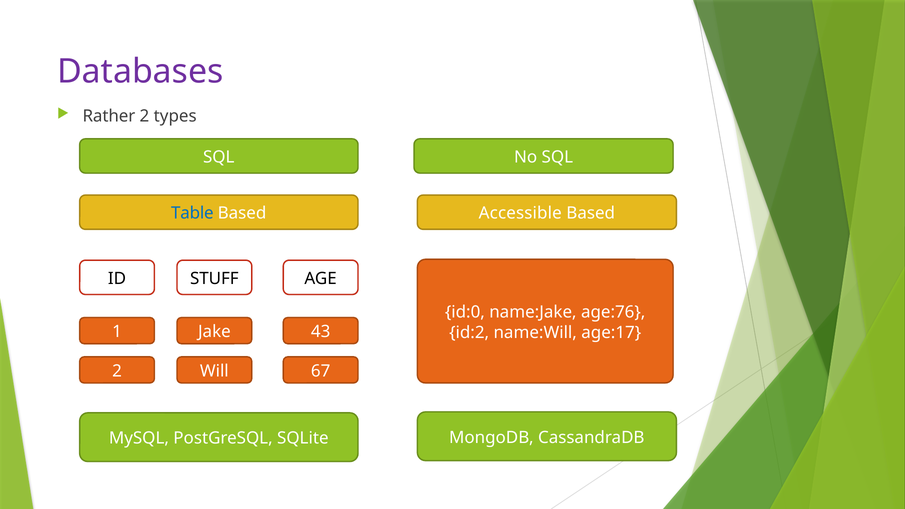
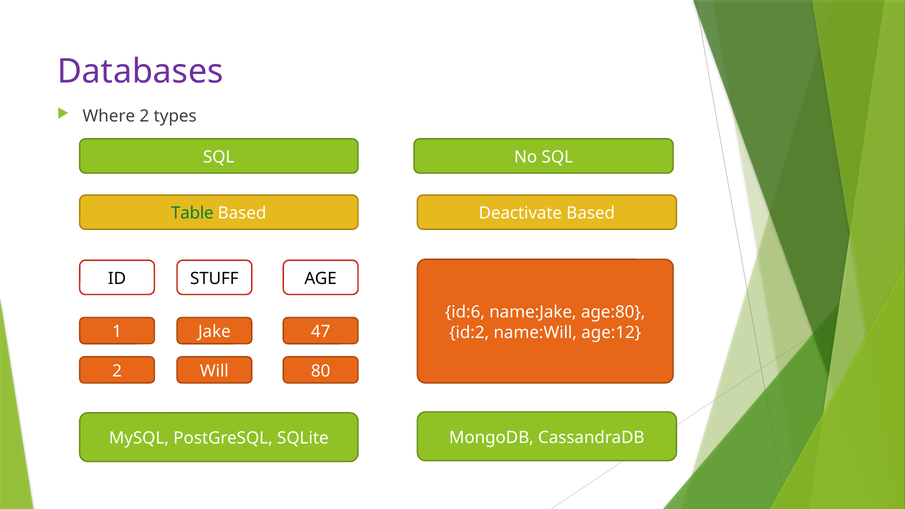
Rather: Rather -> Where (109, 116)
Table colour: blue -> green (192, 213)
Accessible: Accessible -> Deactivate (520, 213)
id:0: id:0 -> id:6 (465, 312)
age:76: age:76 -> age:80 (613, 312)
43: 43 -> 47 (321, 332)
age:17: age:17 -> age:12 (611, 333)
67: 67 -> 80 (321, 371)
